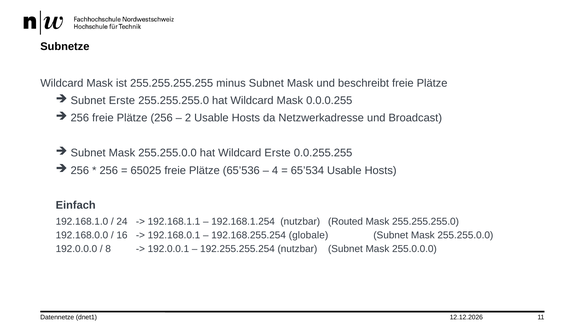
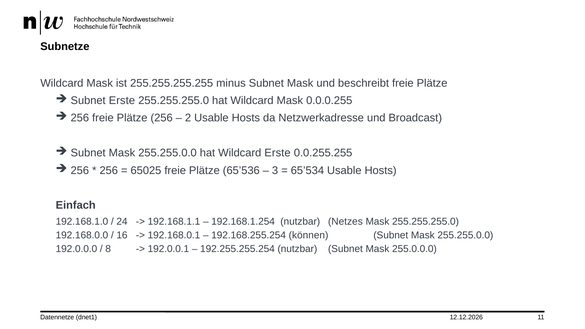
4: 4 -> 3 (275, 170)
Routed: Routed -> Netzes (345, 222)
globale: globale -> können (309, 235)
